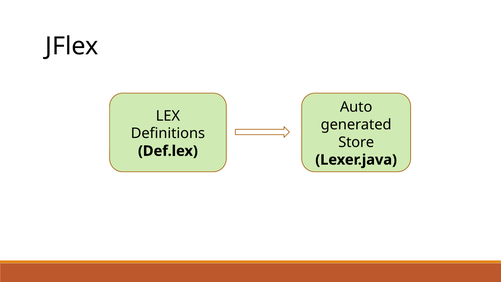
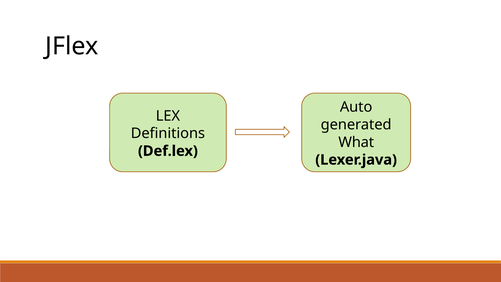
Store: Store -> What (356, 142)
